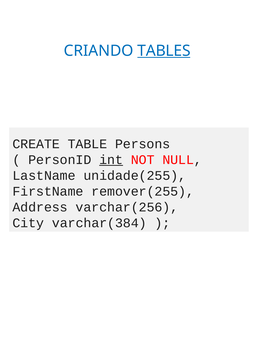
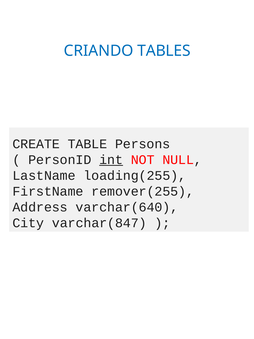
TABLES underline: present -> none (164, 51)
unidade(255: unidade(255 -> loading(255 (135, 175)
varchar(256: varchar(256 -> varchar(640 (127, 207)
varchar(384: varchar(384 -> varchar(847 (99, 223)
